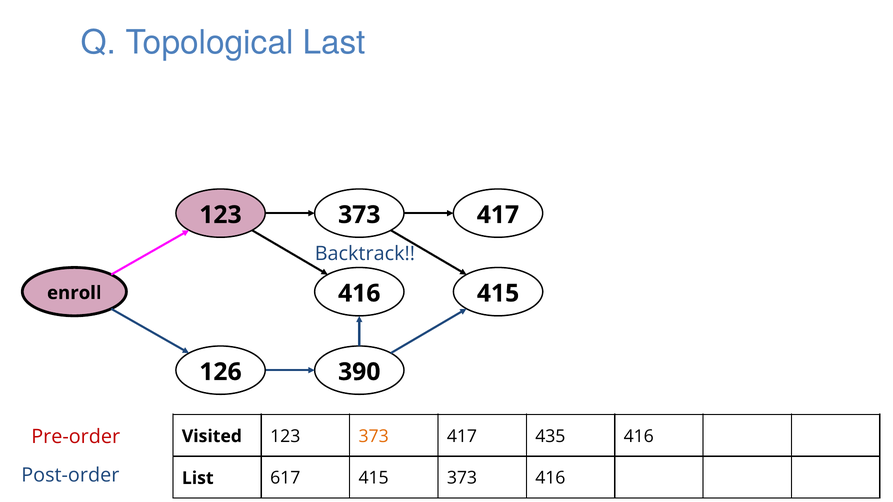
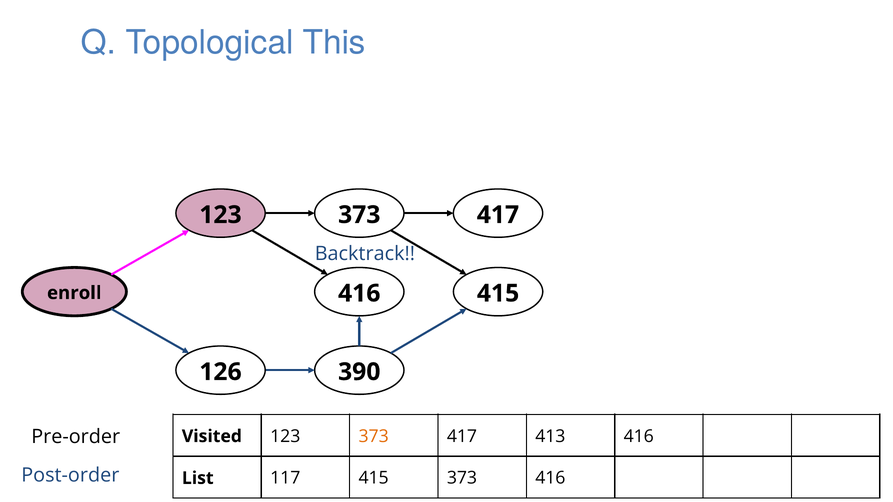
Last: Last -> This (334, 43)
435: 435 -> 413 (550, 437)
Pre-order colour: red -> black (76, 437)
617: 617 -> 117 (285, 478)
